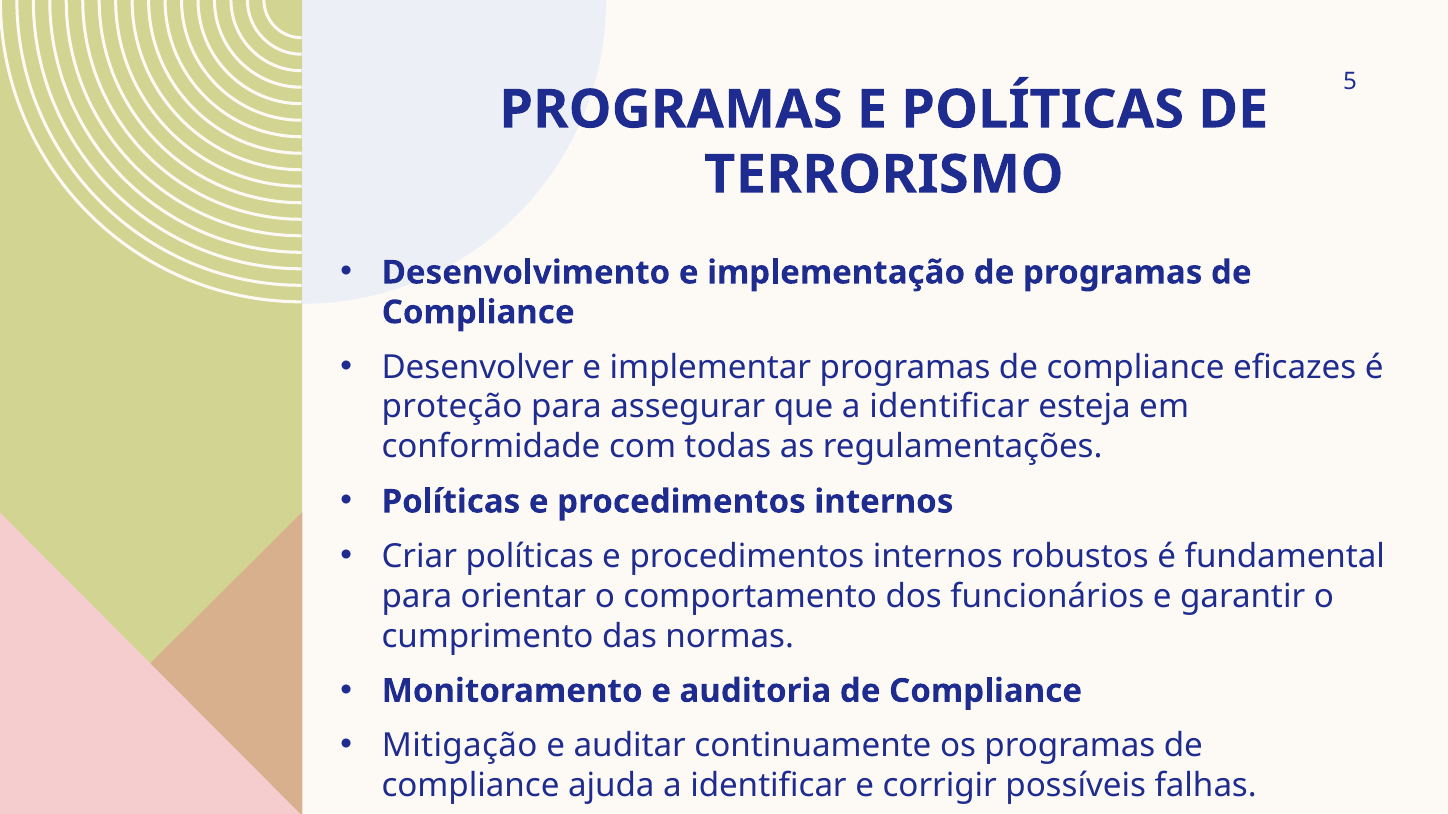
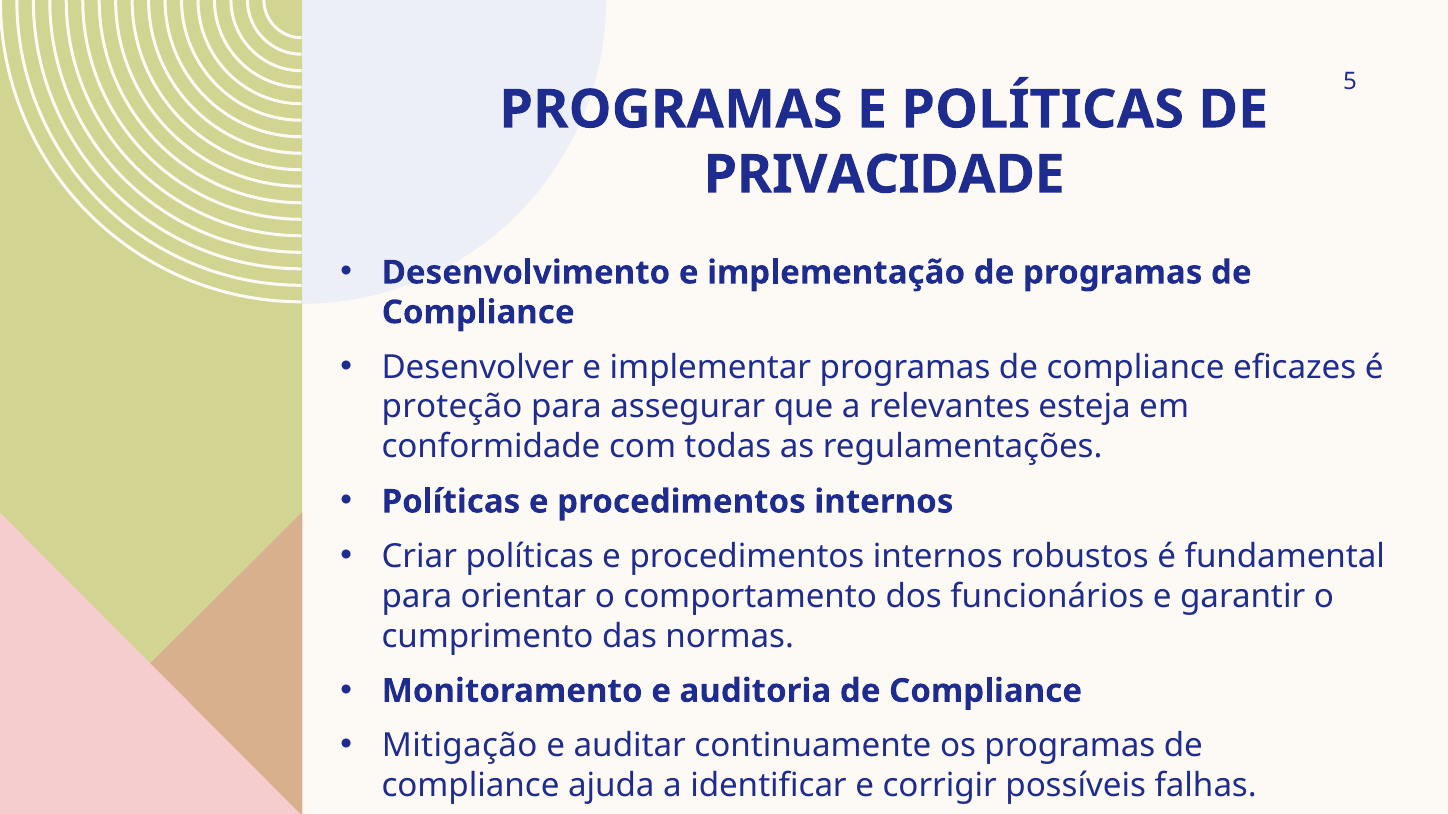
TERRORISMO: TERRORISMO -> PRIVACIDADE (884, 175)
que a identificar: identificar -> relevantes (950, 407)
